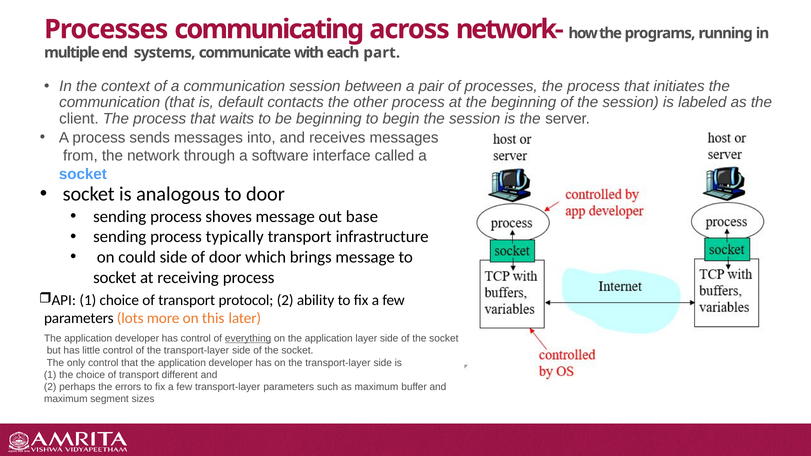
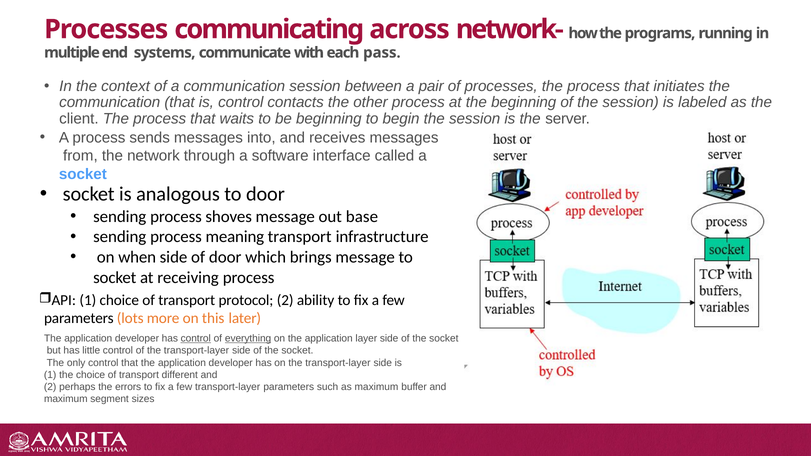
part: part -> pass (382, 53)
is default: default -> control (241, 103)
typically: typically -> meaning (235, 237)
could: could -> when (137, 257)
control underline: none -> present (196, 339)
